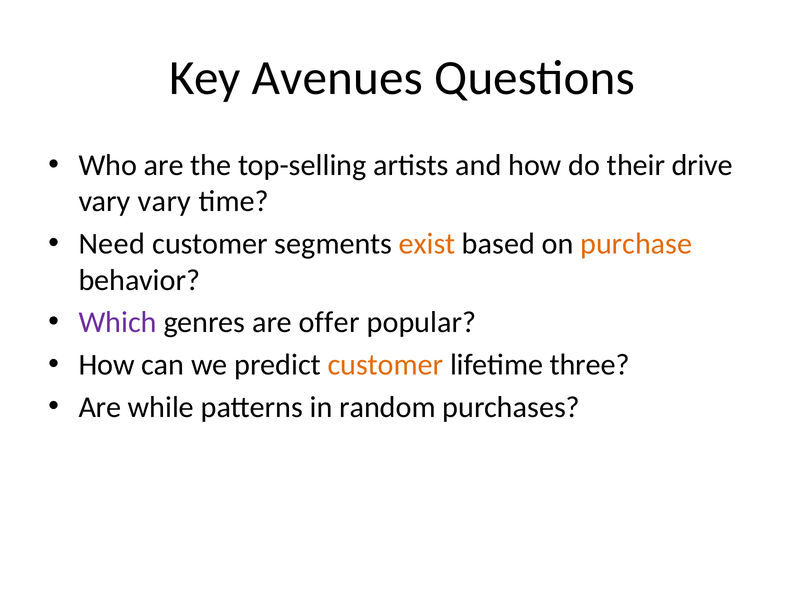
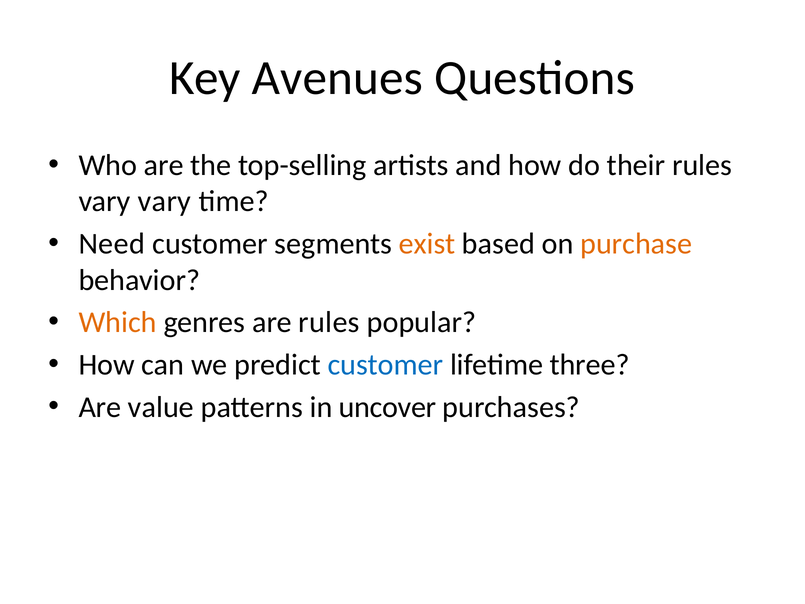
their drive: drive -> rules (702, 165)
Which colour: purple -> orange (118, 322)
are offer: offer -> rules (329, 322)
customer colour: orange -> blue (386, 365)
while: while -> value (161, 407)
random: random -> uncover (388, 407)
